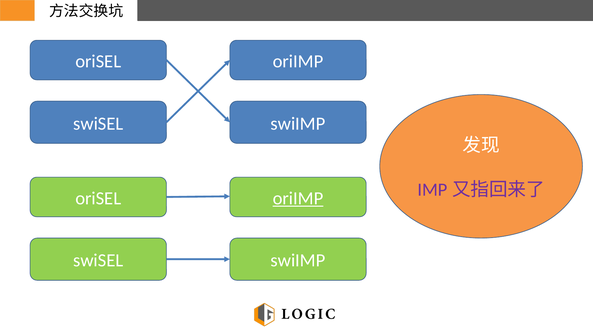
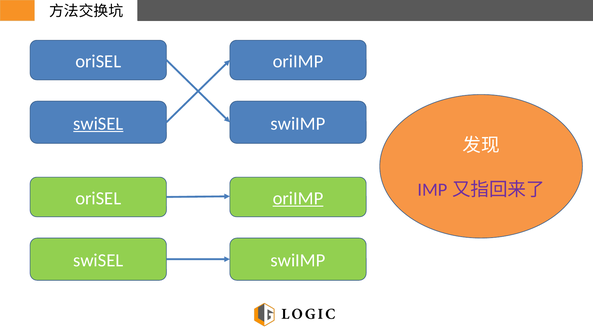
swiSEL underline: none -> present (98, 123)
